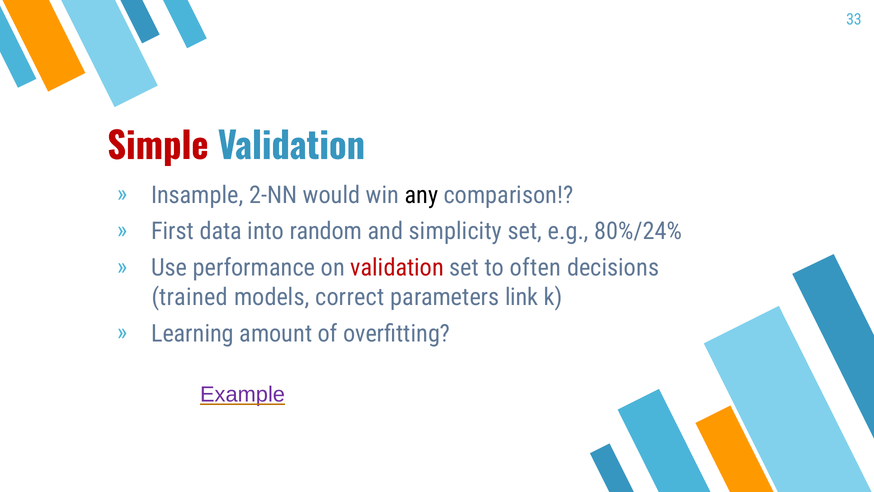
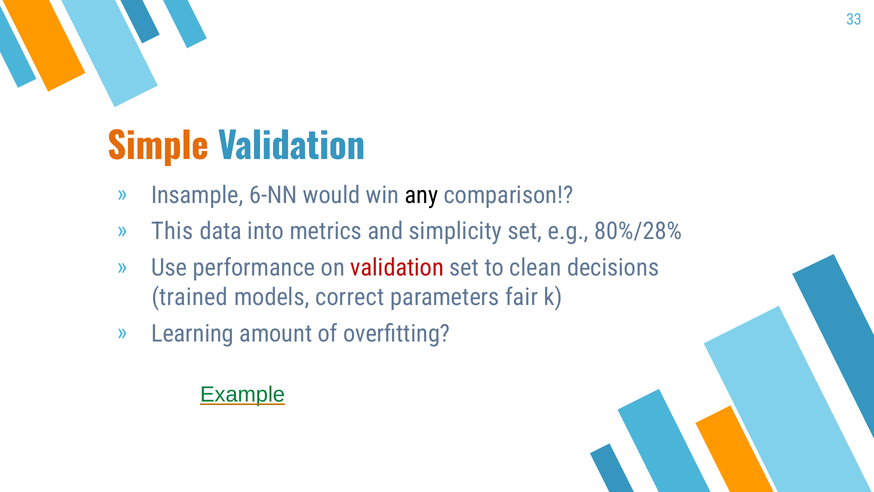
Simple colour: red -> orange (158, 147)
2-NN: 2-NN -> 6-NN (273, 195)
First: First -> This (172, 231)
random: random -> metrics (326, 231)
80%/24%: 80%/24% -> 80%/28% (638, 231)
often: often -> clean (535, 268)
link: link -> fair (522, 297)
Example colour: purple -> green (243, 394)
